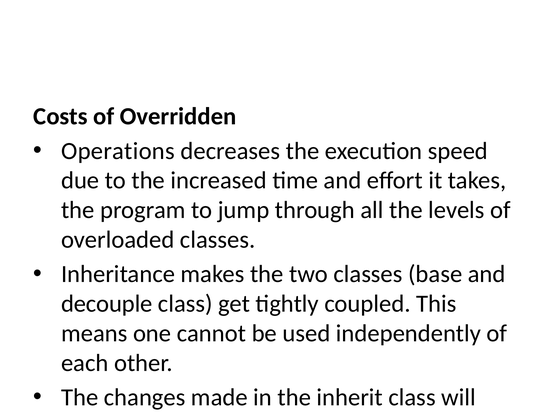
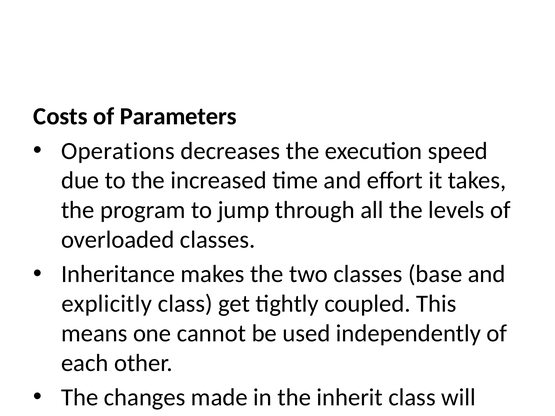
Overridden: Overridden -> Parameters (178, 116)
decouple: decouple -> explicitly (107, 304)
